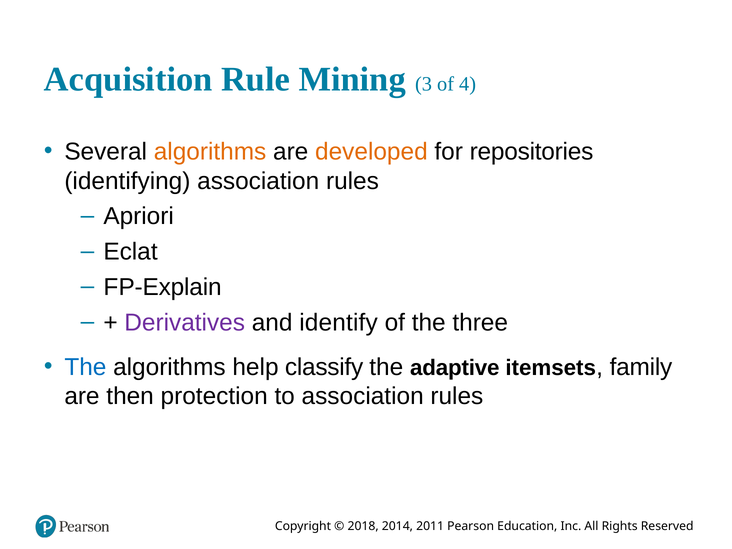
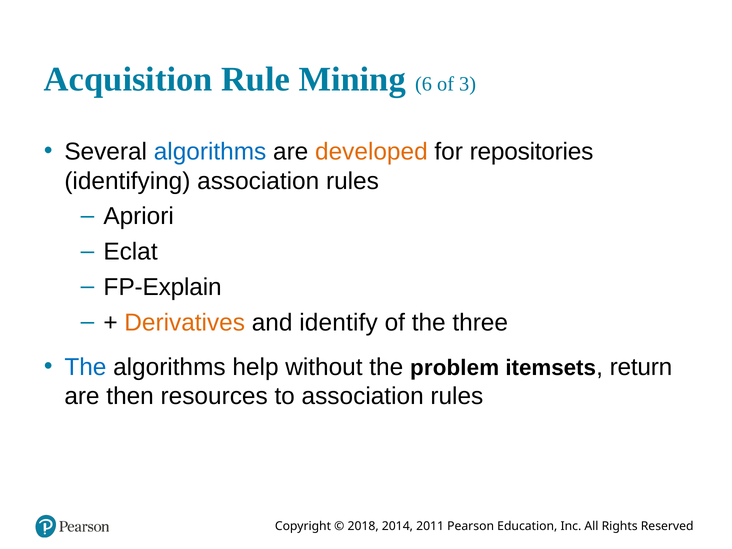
3: 3 -> 6 (424, 84)
4: 4 -> 3 (468, 84)
algorithms colour: orange -> blue (210, 152)
Derivatives colour: purple -> orange (185, 323)
classify: classify -> without (324, 367)
adaptive: adaptive -> problem (455, 368)
family: family -> return (641, 367)
protection: protection -> resources (214, 396)
